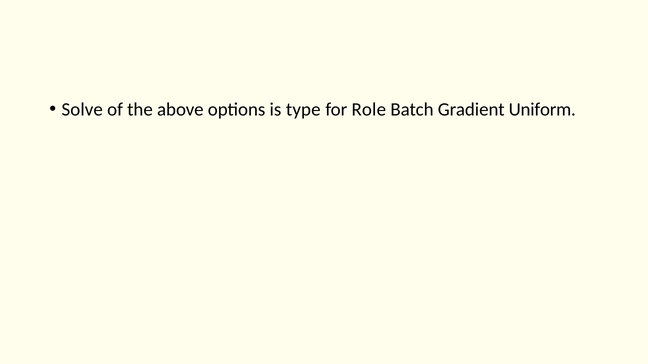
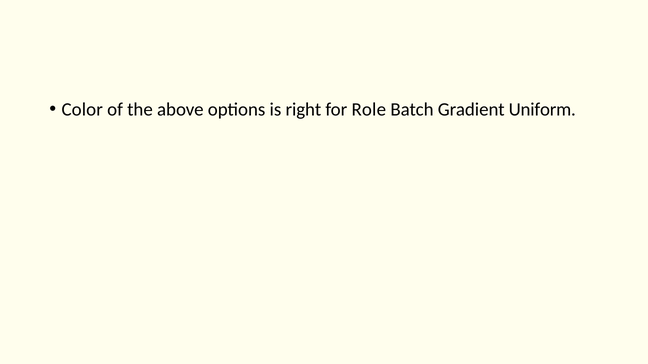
Solve: Solve -> Color (82, 110)
type: type -> right (303, 110)
